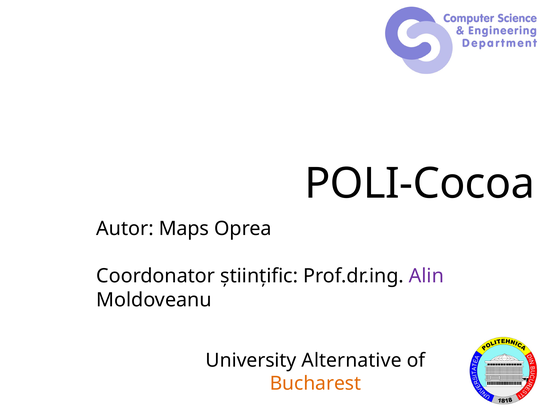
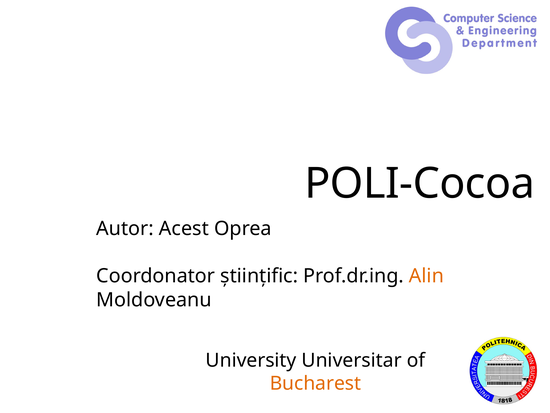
Maps: Maps -> Acest (184, 228)
Alin colour: purple -> orange (426, 276)
Alternative: Alternative -> Universitar (352, 360)
